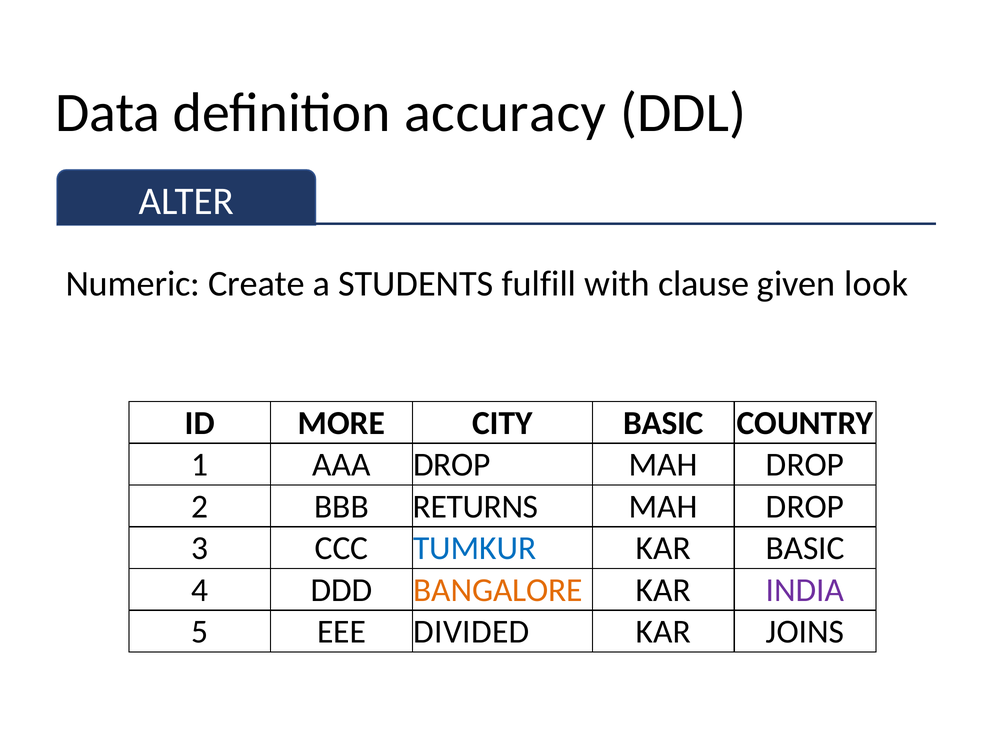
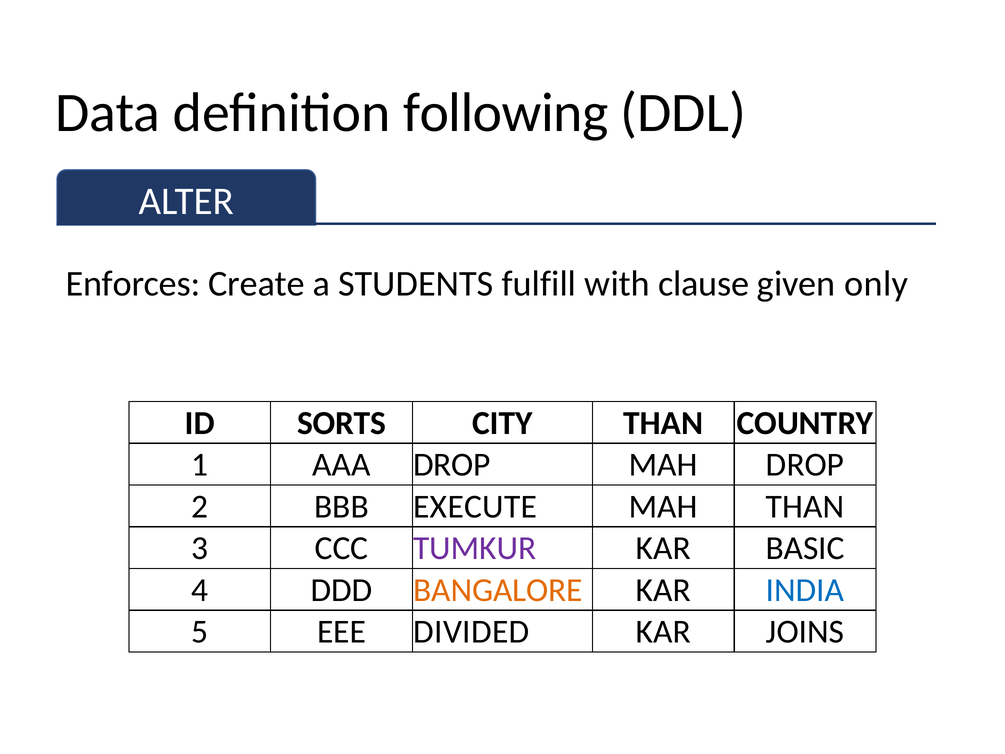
accuracy: accuracy -> following (506, 113)
Numeric: Numeric -> Enforces (133, 284)
look: look -> only (876, 284)
MORE: MORE -> SORTS (342, 423)
CITY BASIC: BASIC -> THAN (663, 423)
RETURNS: RETURNS -> EXECUTE (475, 506)
DROP: DROP -> THAN (805, 506)
TUMKUR colour: blue -> purple (475, 548)
INDIA colour: purple -> blue (805, 590)
